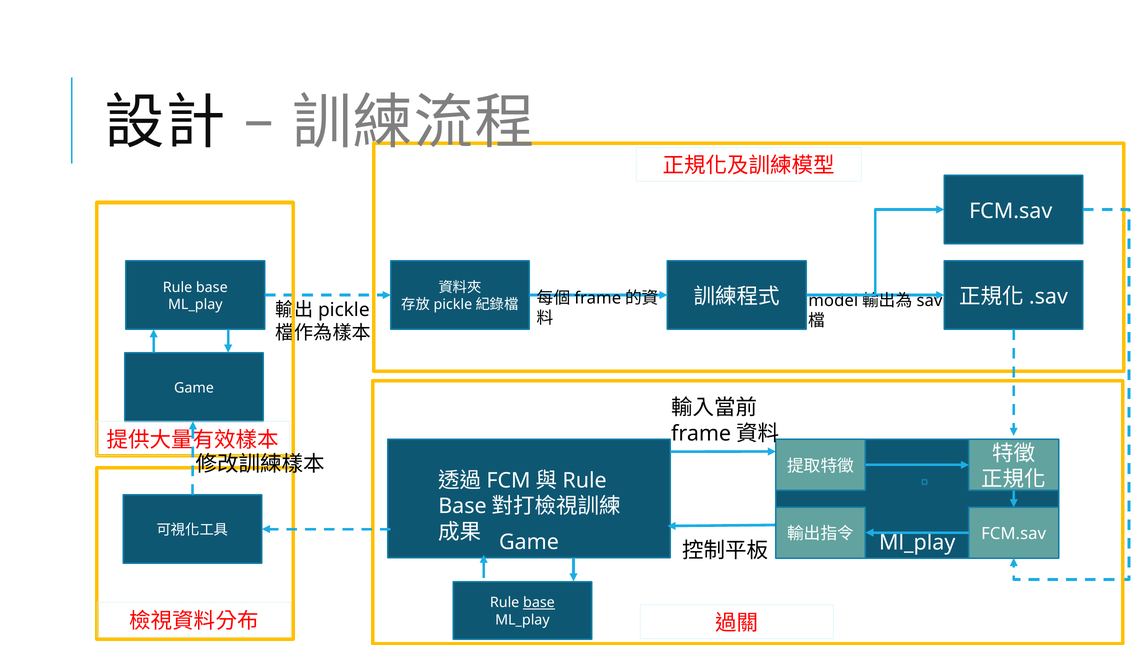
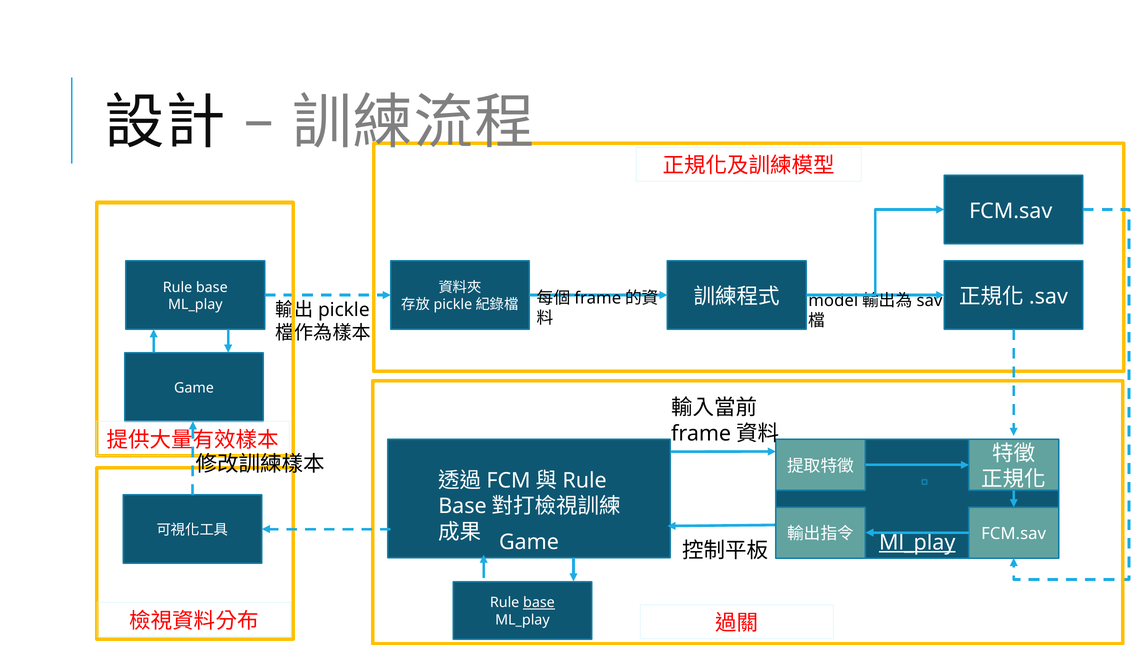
Ml_play underline: none -> present (917, 543)
